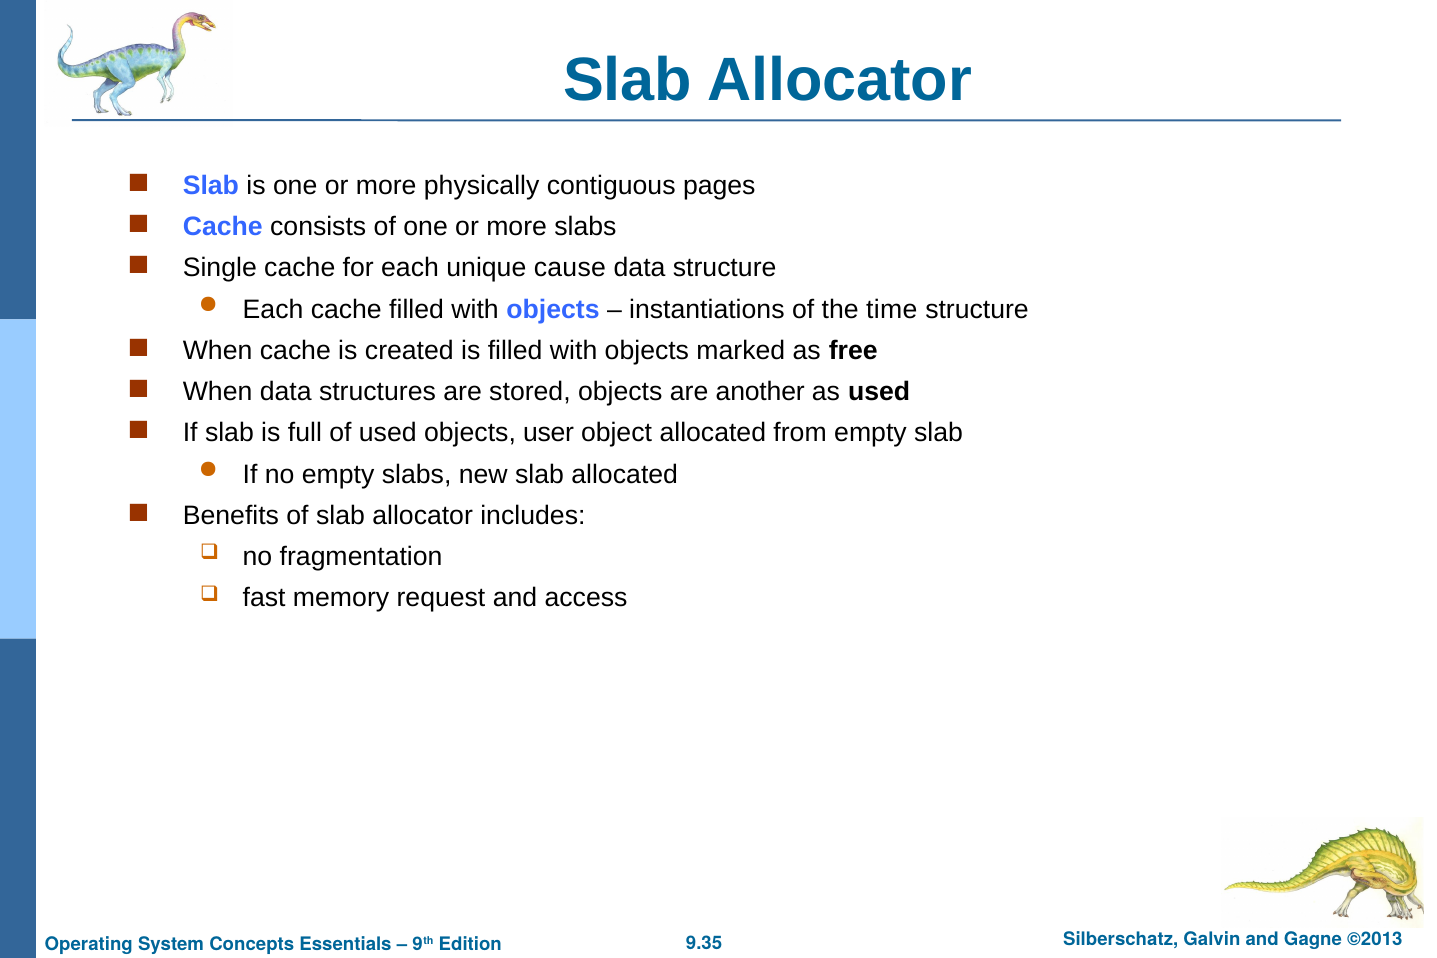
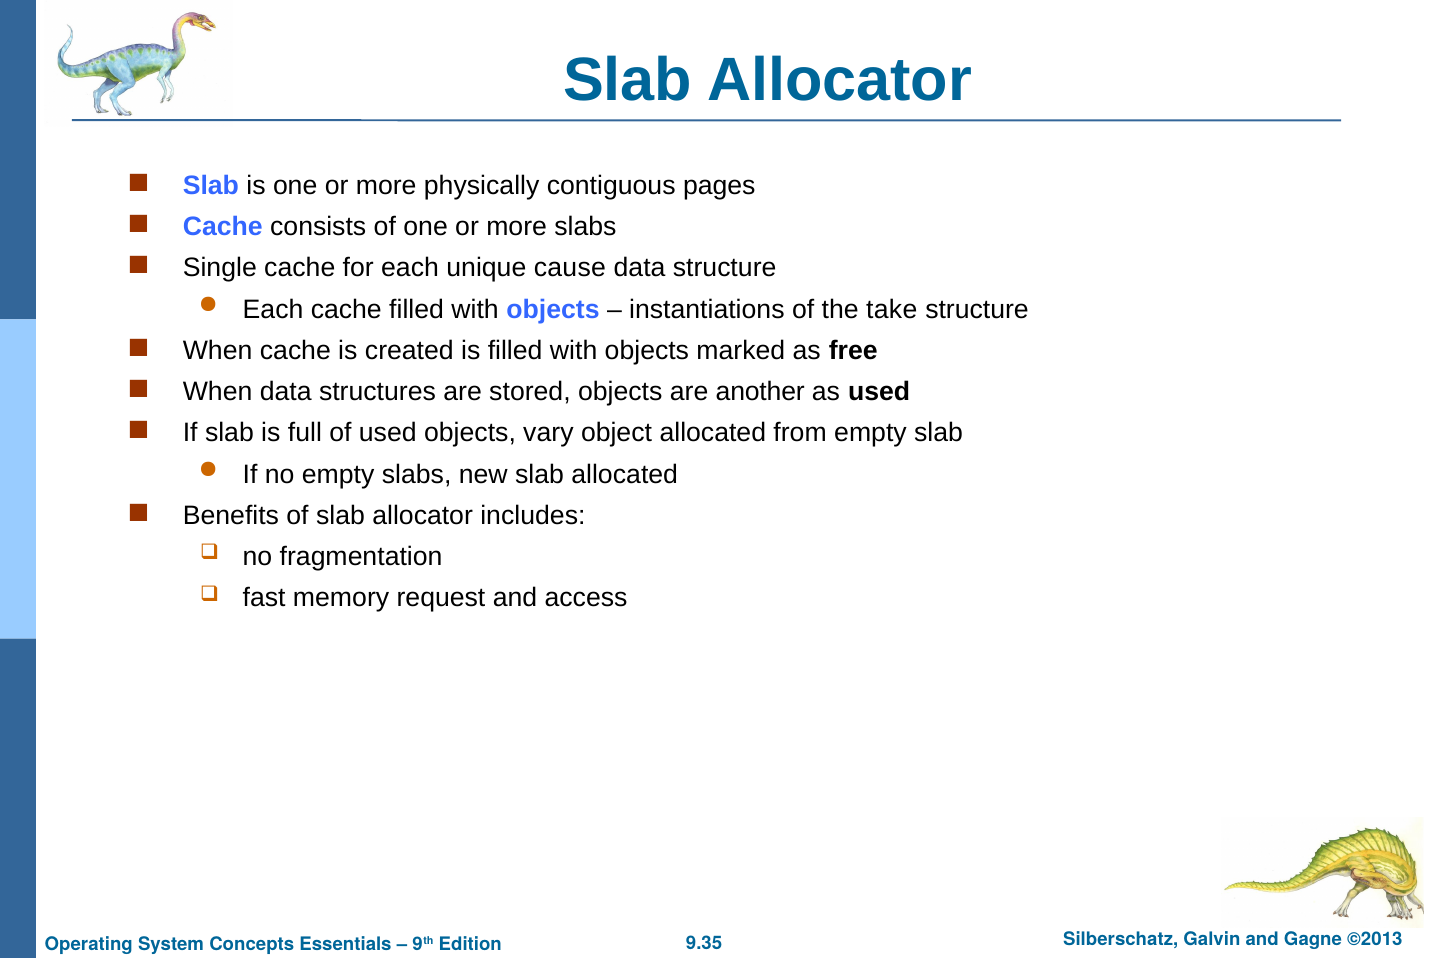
time: time -> take (892, 309)
user: user -> vary (548, 433)
